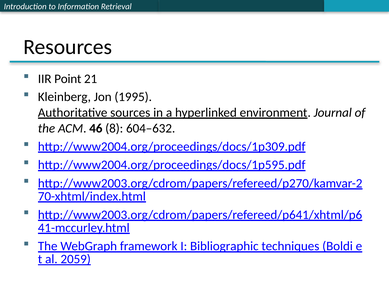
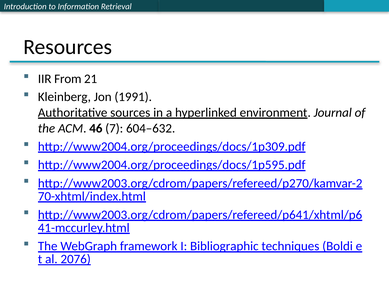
Point: Point -> From (68, 79)
1995: 1995 -> 1991 (133, 97)
8: 8 -> 7 (114, 128)
2059: 2059 -> 2076 (76, 259)
